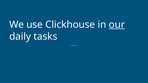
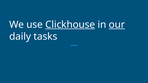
Clickhouse underline: none -> present (70, 25)
